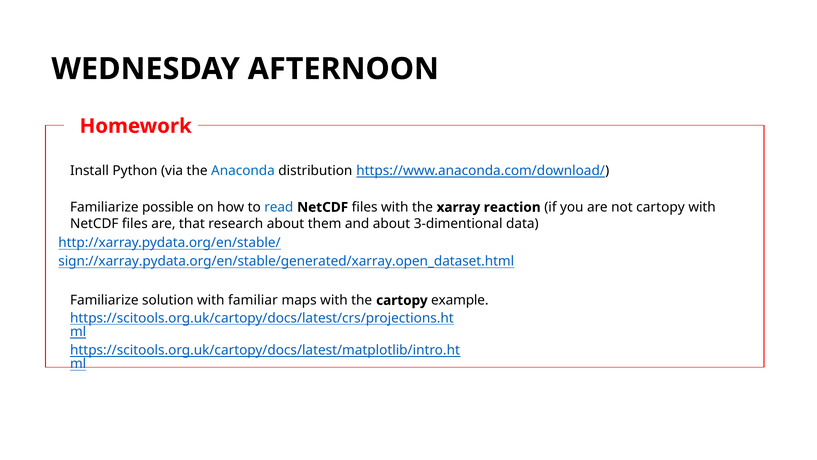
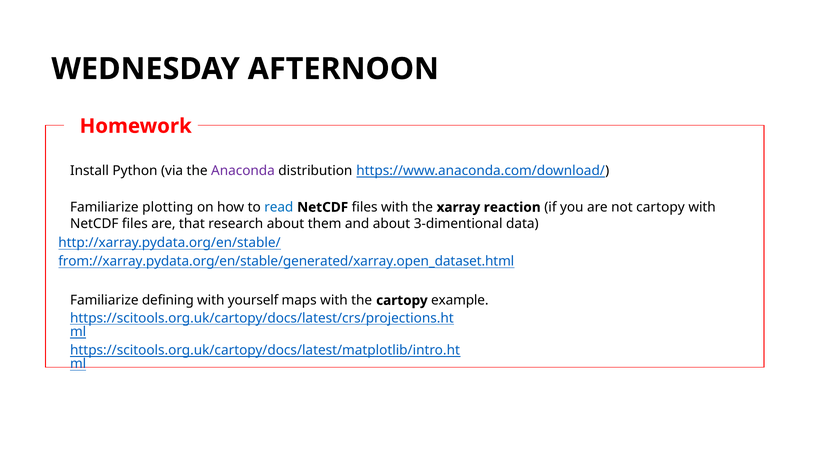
Anaconda colour: blue -> purple (243, 171)
possible: possible -> plotting (168, 207)
sign://xarray.pydata.org/en/stable/generated/xarray.open_dataset.html: sign://xarray.pydata.org/en/stable/generated/xarray.open_dataset.html -> from://xarray.pydata.org/en/stable/generated/xarray.open_dataset.html (286, 261)
solution: solution -> defining (168, 300)
familiar: familiar -> yourself (253, 300)
